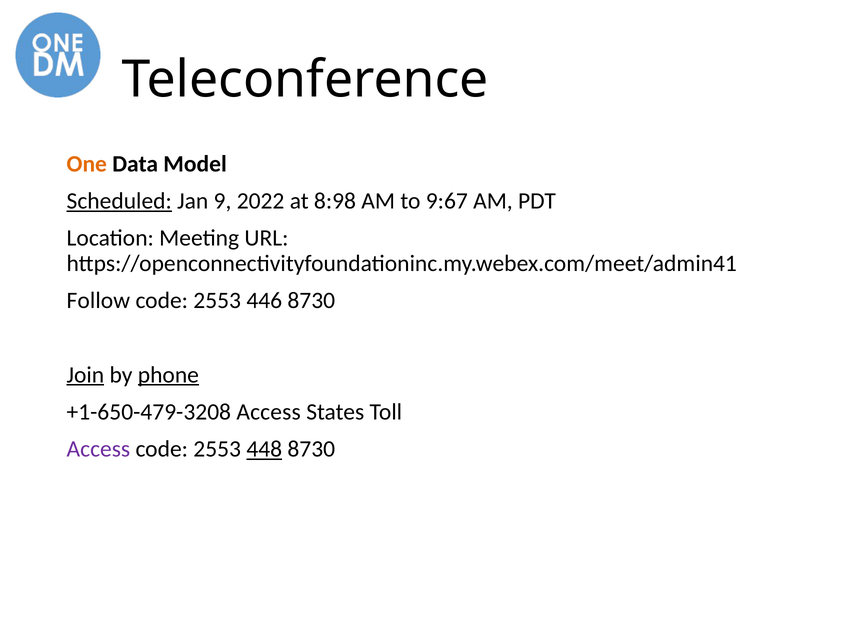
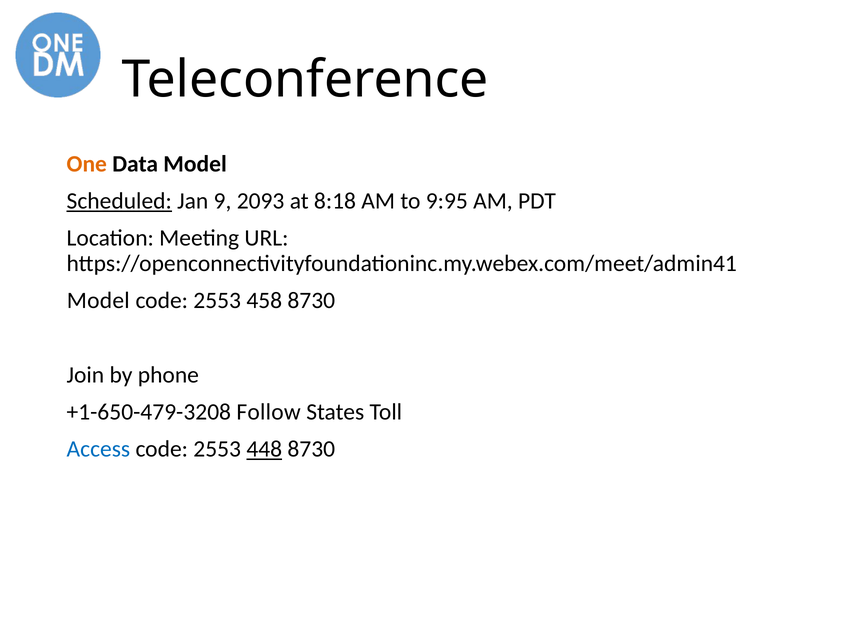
2022: 2022 -> 2093 (261, 201)
8:98: 8:98 -> 8:18 (335, 201)
9:67: 9:67 -> 9:95 (447, 201)
Follow: Follow -> Model (98, 301)
446: 446 -> 458 (264, 301)
Join underline: present -> none (85, 375)
phone underline: present -> none (168, 375)
+1-650-479-3208 Access: Access -> Follow (269, 412)
Access colour: purple -> blue (98, 449)
